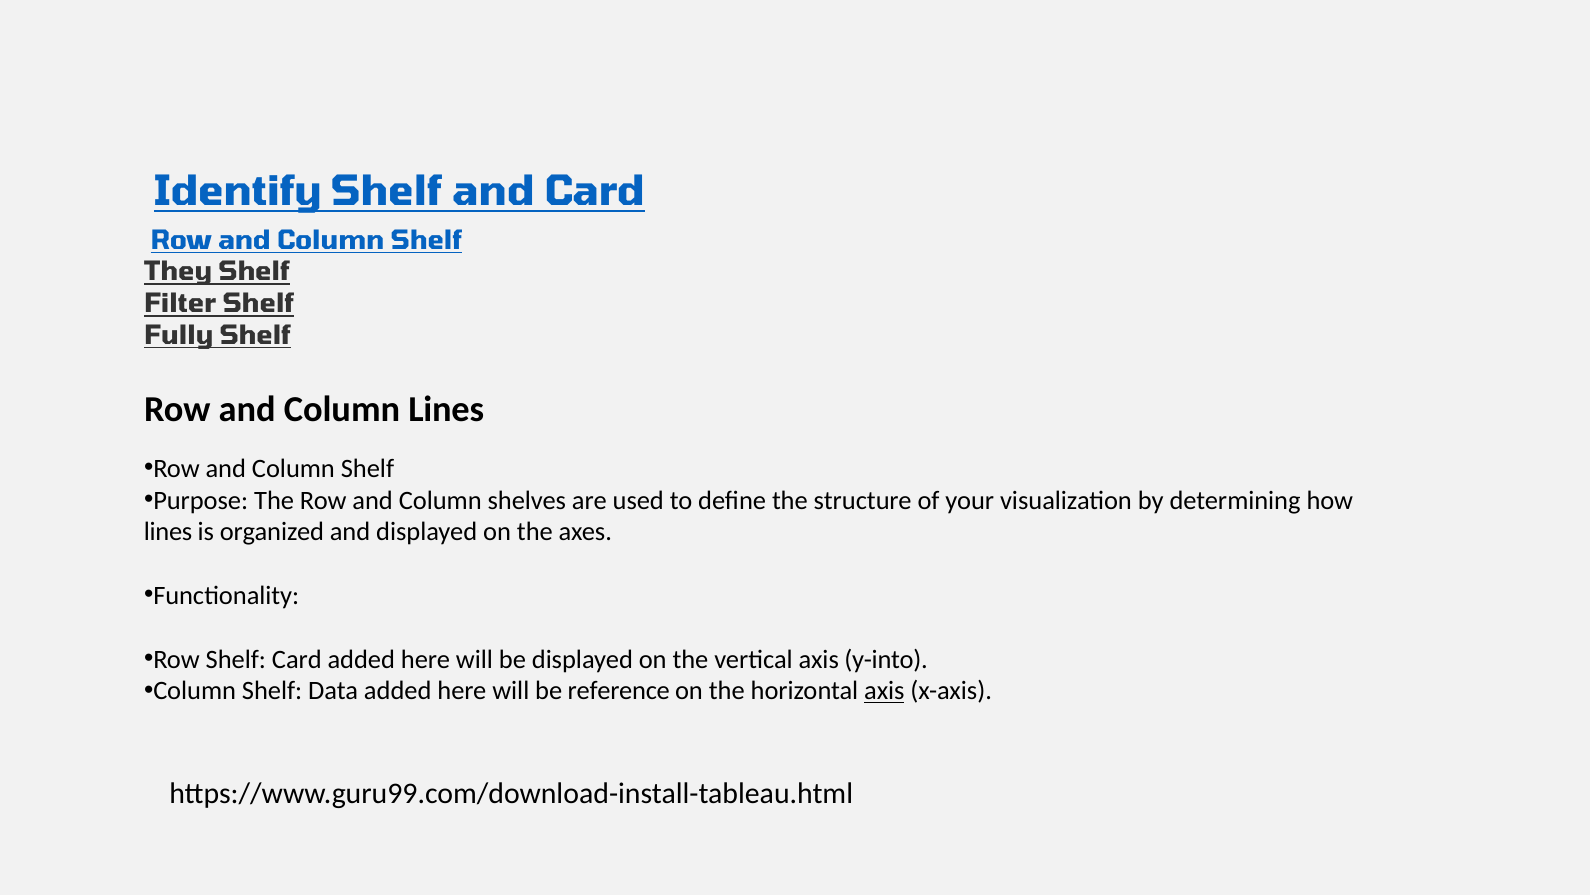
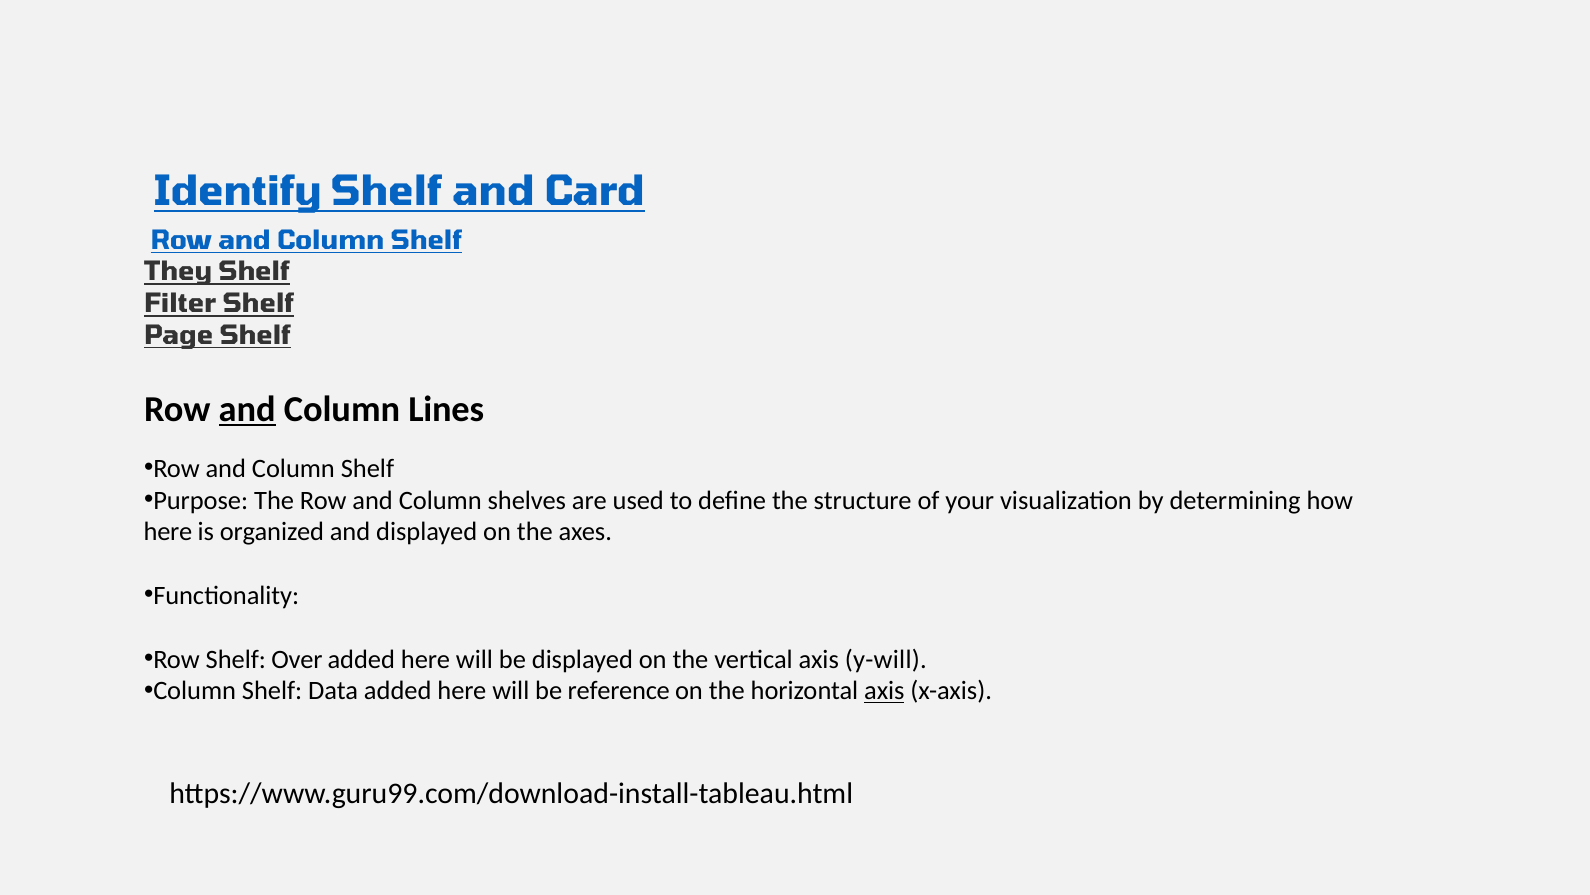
Fully: Fully -> Page (179, 335)
and underline: none -> present (247, 409)
lines: lines -> here (168, 532)
Shelf Card: Card -> Over (297, 659)
y-into: y-into -> y-will (886, 659)
